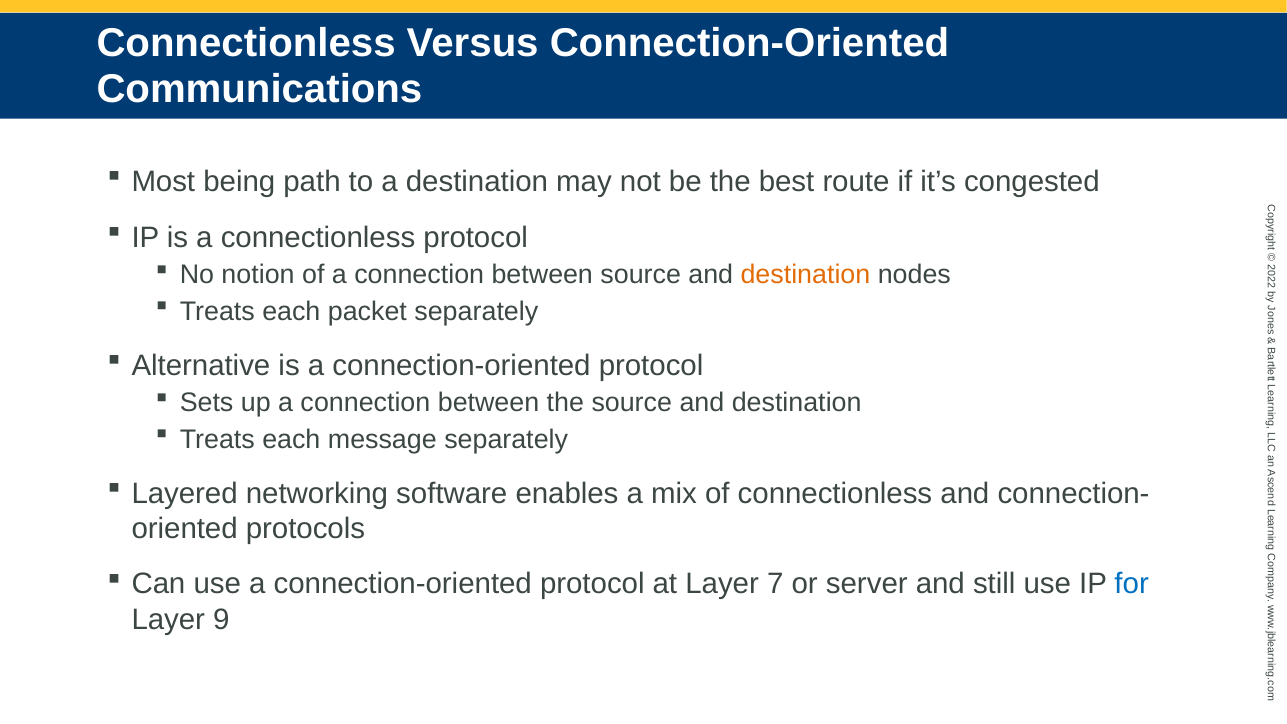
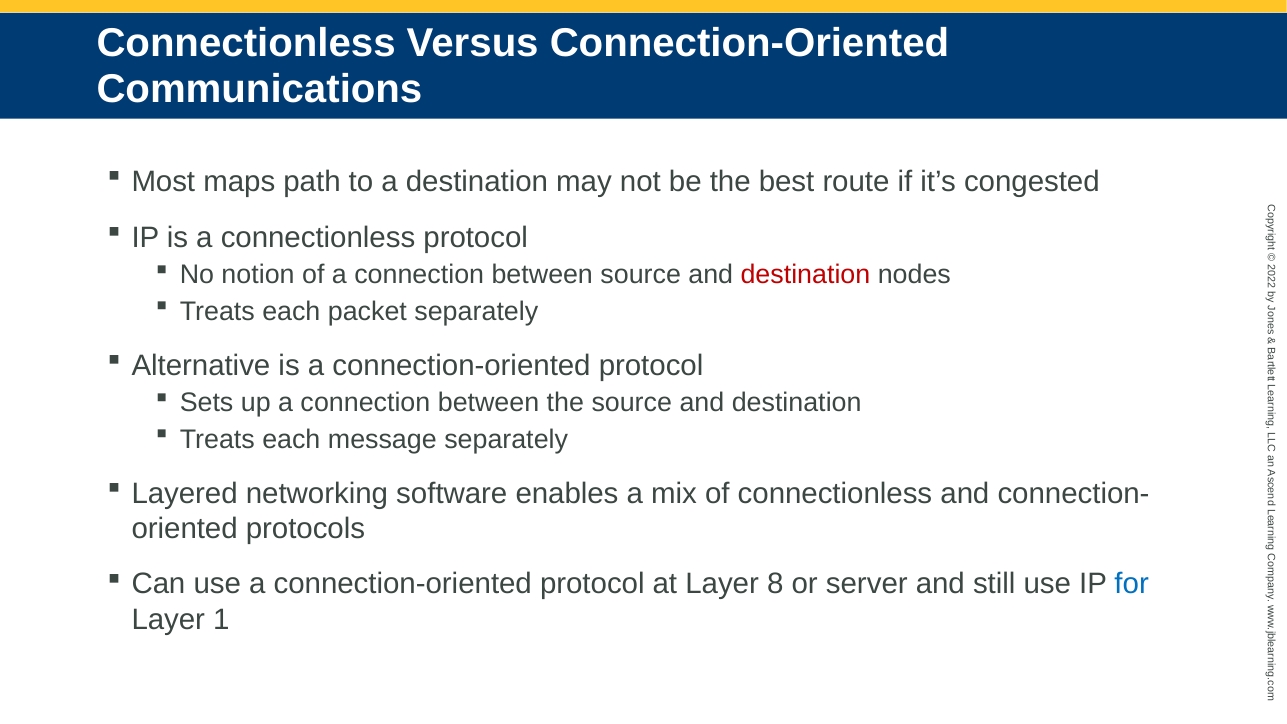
being: being -> maps (239, 182)
destination colour: orange -> red (805, 275)
7: 7 -> 8 (775, 584)
9: 9 -> 1 (221, 619)
